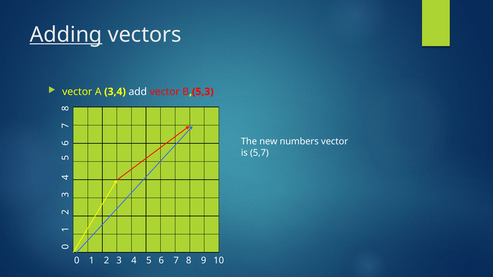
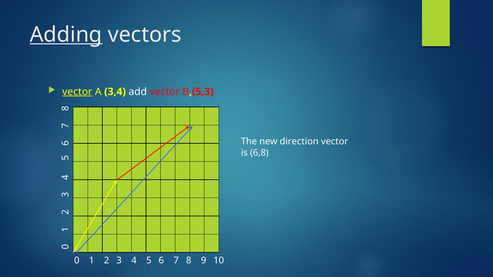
vector underline: none -> present (77, 92)
numbers: numbers -> direction (299, 142)
5,7: 5,7 -> 6,8 (259, 153)
